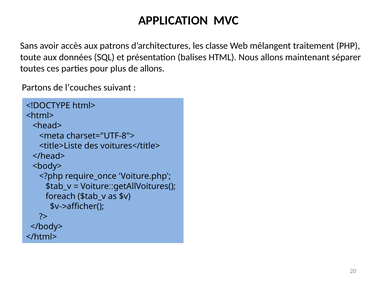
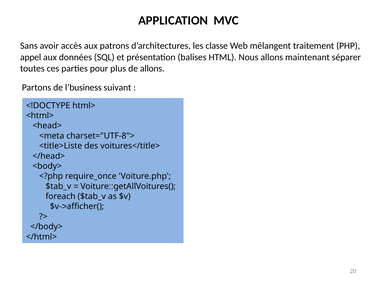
toute: toute -> appel (31, 57)
l’couches: l’couches -> l’business (83, 88)
